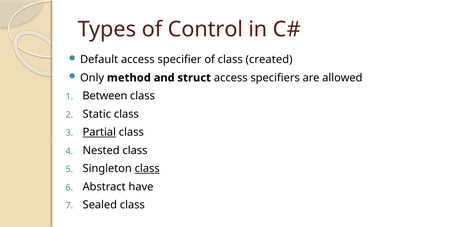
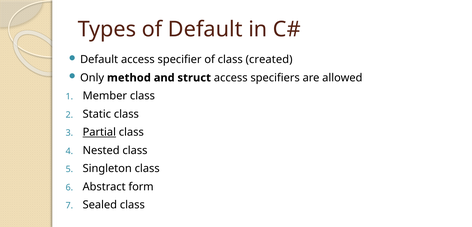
of Control: Control -> Default (205, 29)
Between: Between -> Member (105, 96)
class underline: present -> none (147, 169)
have: have -> form (141, 187)
